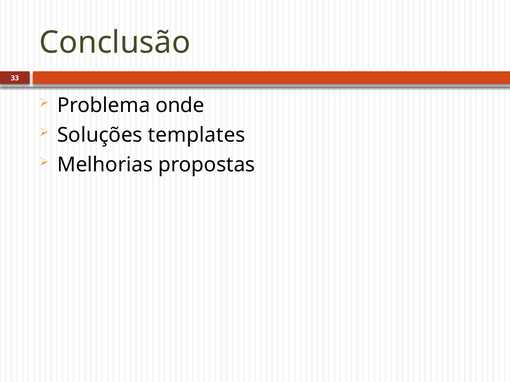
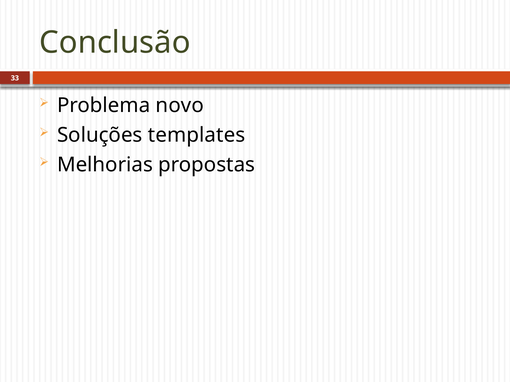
onde: onde -> novo (180, 106)
